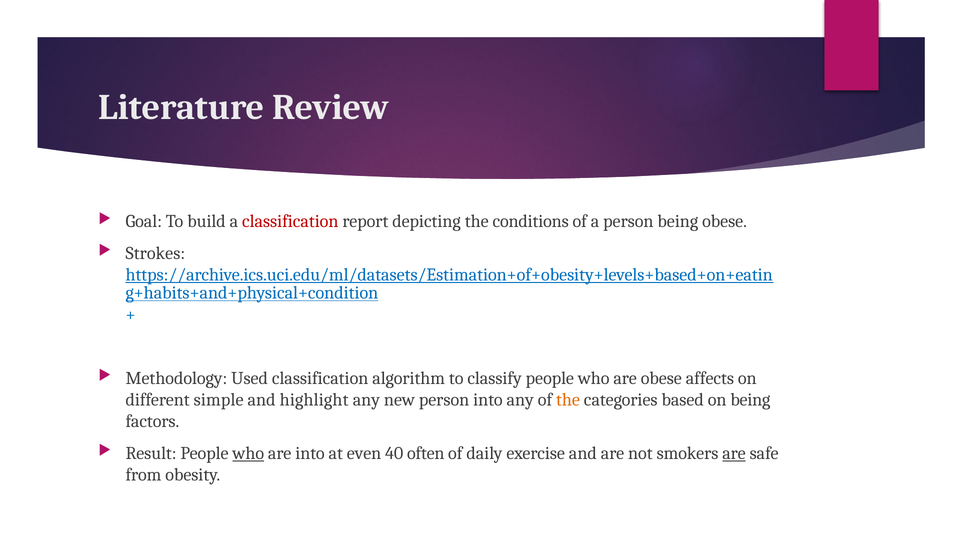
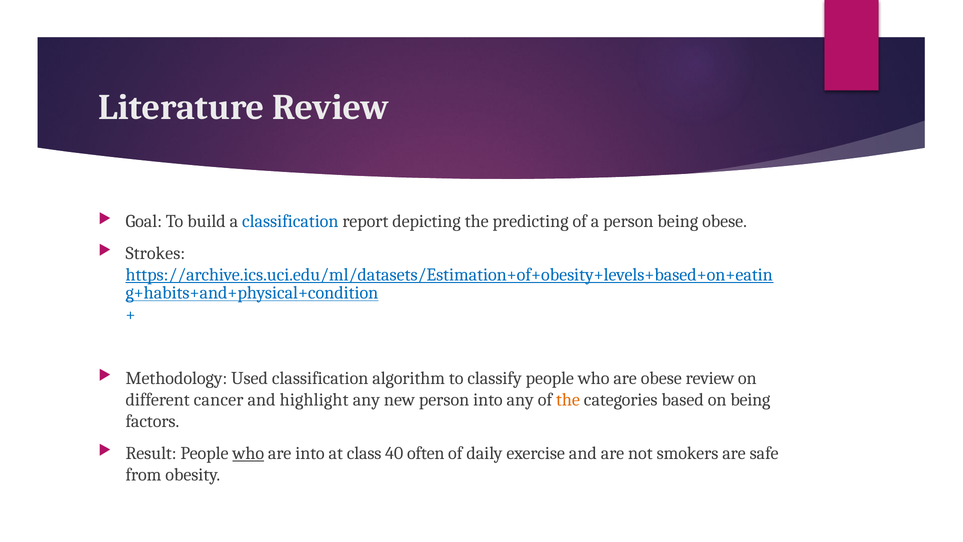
classification colour: red -> blue (290, 221)
conditions: conditions -> predicting (531, 221)
obese affects: affects -> review (710, 378)
simple: simple -> cancer (219, 400)
even: even -> class (364, 453)
are underline: present -> none (734, 453)
